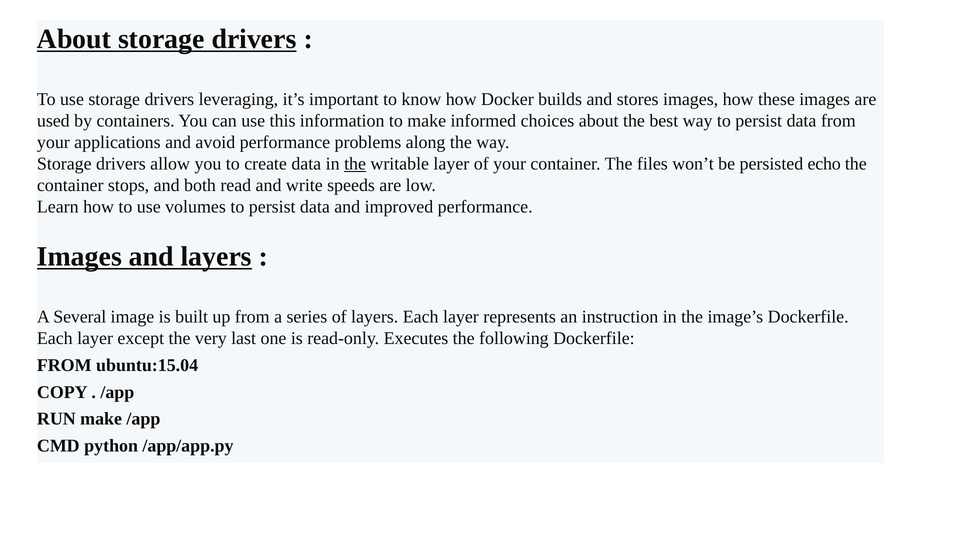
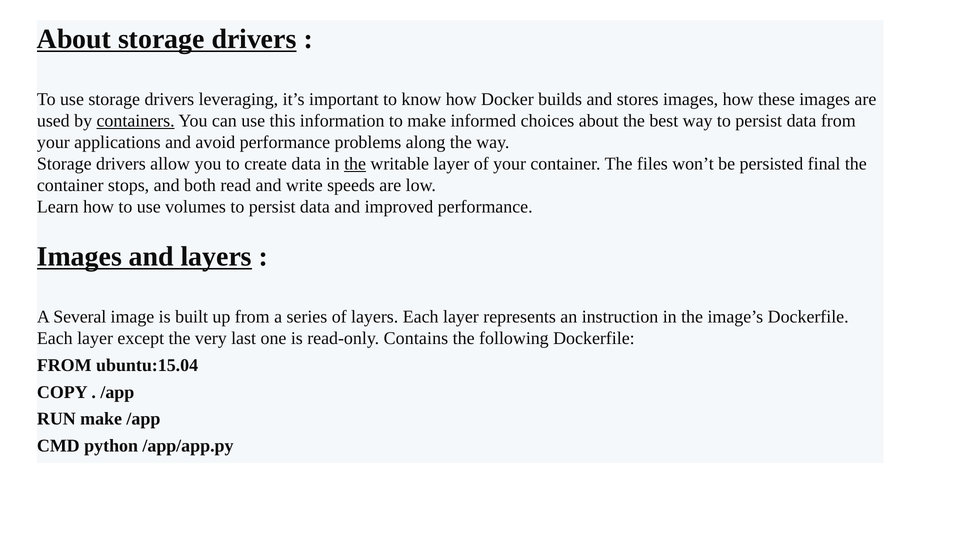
containers underline: none -> present (136, 121)
echo: echo -> final (824, 164)
Executes: Executes -> Contains (416, 338)
